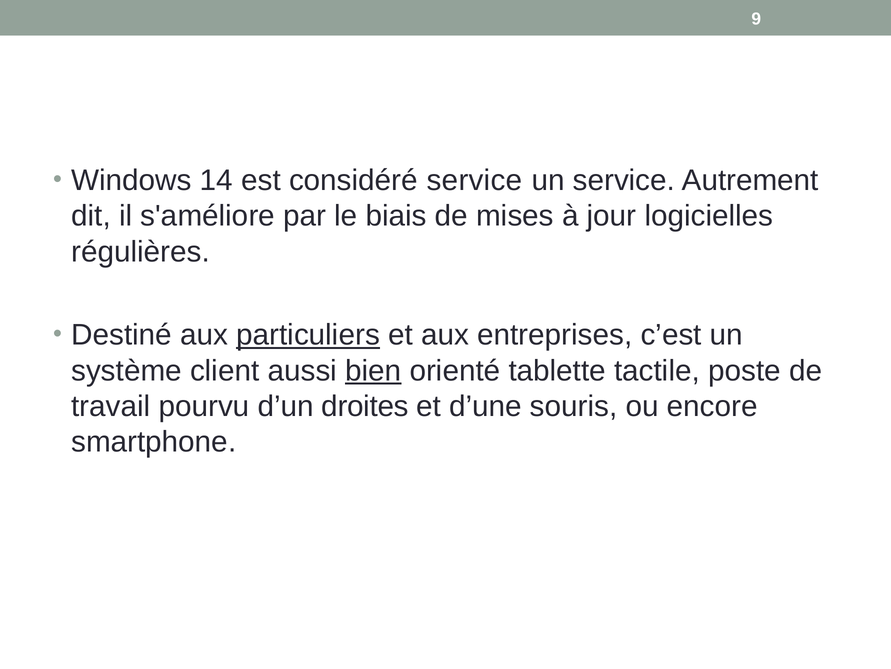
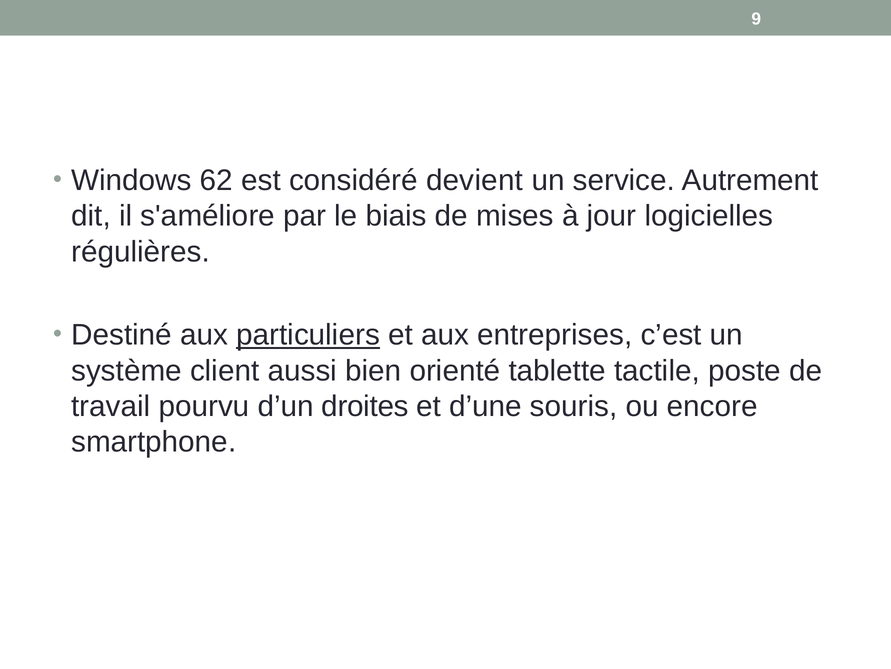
14: 14 -> 62 (216, 180)
considéré service: service -> devient (475, 180)
bien underline: present -> none (373, 370)
